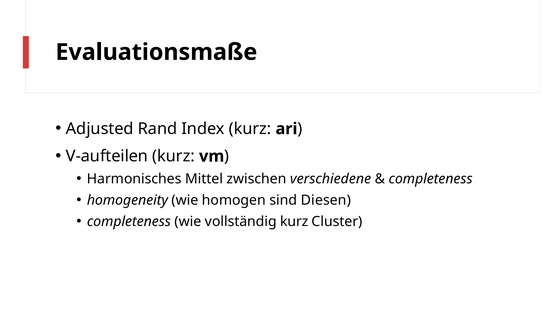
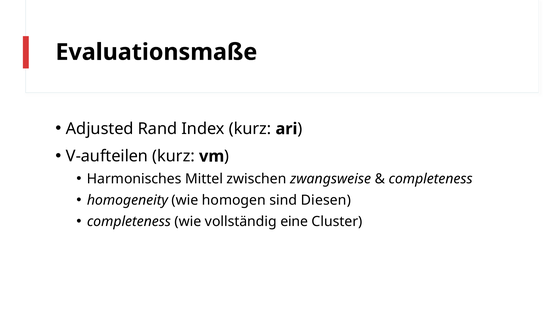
verschiedene: verschiedene -> zwangsweise (331, 179)
vollständig kurz: kurz -> eine (294, 222)
